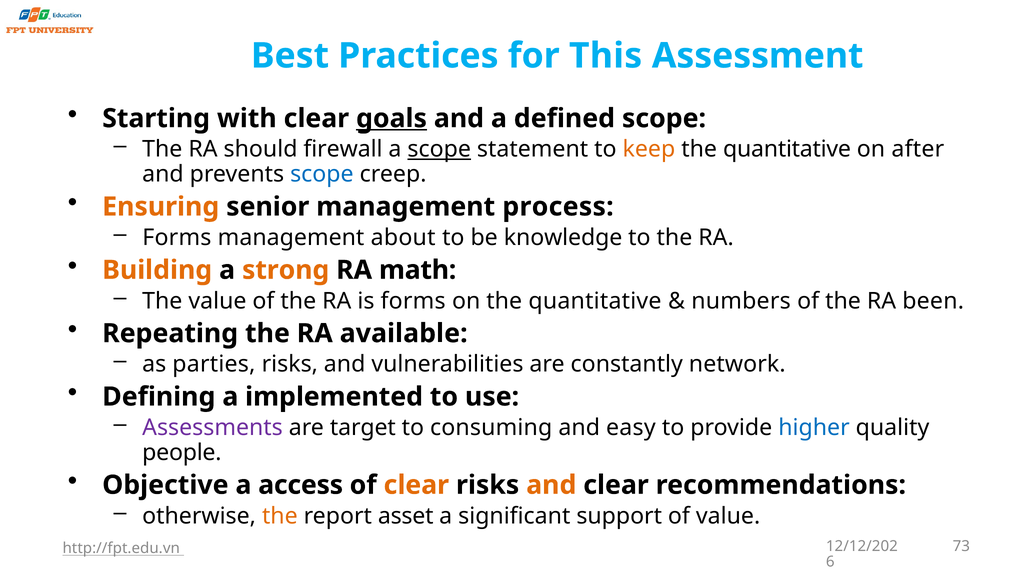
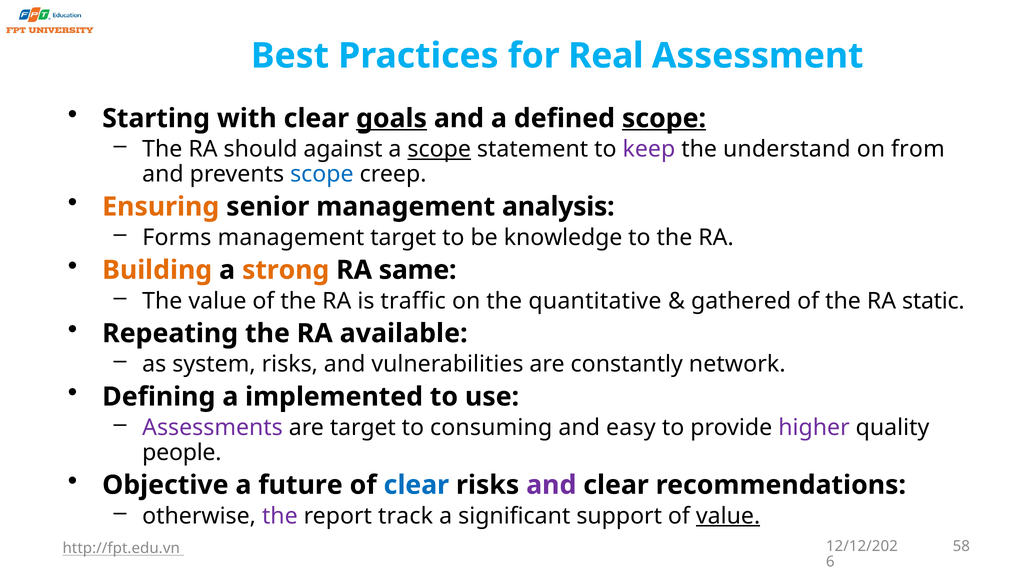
This: This -> Real (606, 56)
scope underline: none -> present (664, 119)
firewall: firewall -> against (343, 149)
keep colour: orange -> purple (649, 149)
quantitative: quantitative -> understand (787, 149)
after: after -> from (918, 149)
process: process -> analysis (558, 207)
management about: about -> target (403, 238)
math: math -> same (418, 270)
is forms: forms -> traffic (413, 301)
numbers: numbers -> gathered (741, 301)
been: been -> static (933, 301)
parties: parties -> system (214, 365)
higher colour: blue -> purple (814, 428)
access: access -> future (300, 486)
clear colour: orange -> blue (416, 486)
and colour: orange -> purple (551, 486)
the colour: orange -> purple (280, 516)
asset: asset -> track (406, 516)
value underline: none -> present (728, 516)
73: 73 -> 58 (961, 547)
